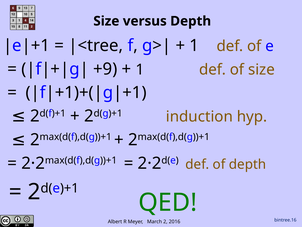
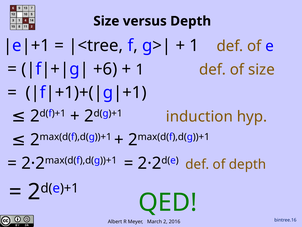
+9: +9 -> +6 (105, 69)
